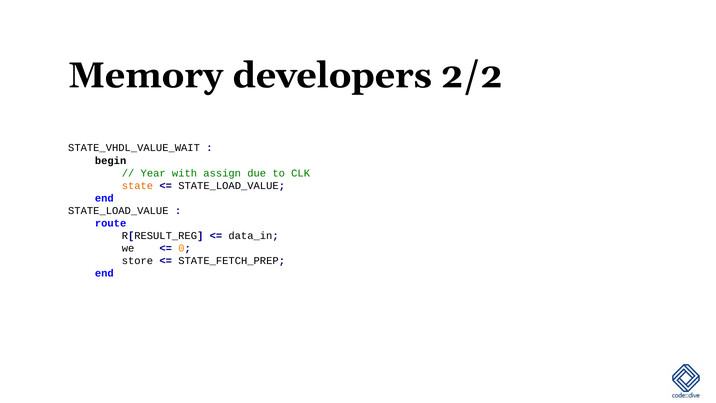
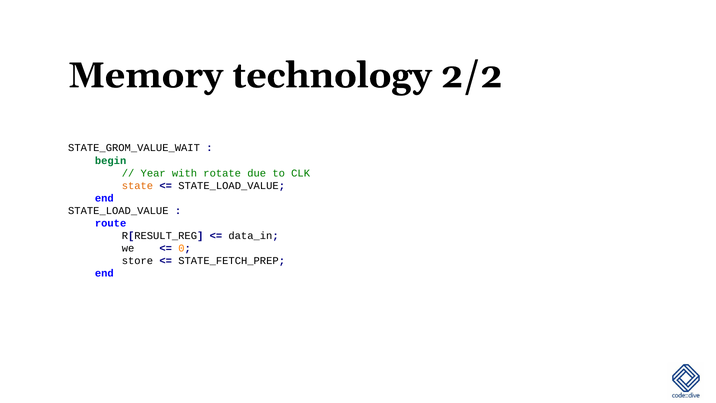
developers: developers -> technology (332, 75)
STATE_VHDL_VALUE_WAIT: STATE_VHDL_VALUE_WAIT -> STATE_GROM_VALUE_WAIT (134, 148)
begin colour: black -> green (111, 160)
assign: assign -> rotate (222, 173)
